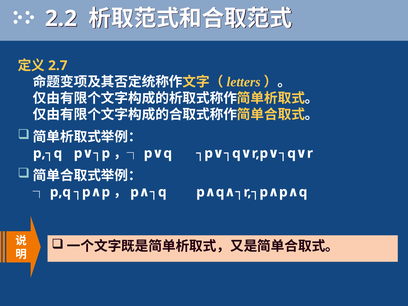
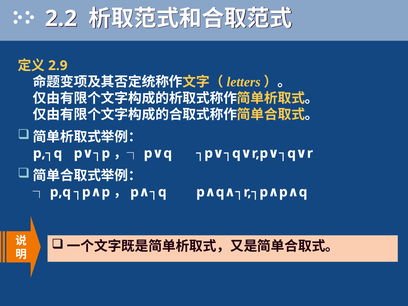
2.7: 2.7 -> 2.9 (58, 66)
